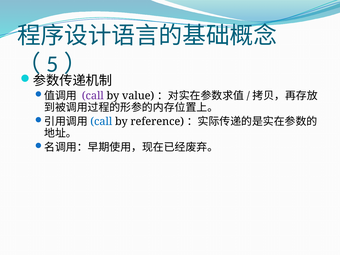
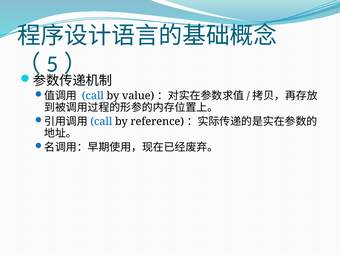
call colour: purple -> blue (93, 96)
